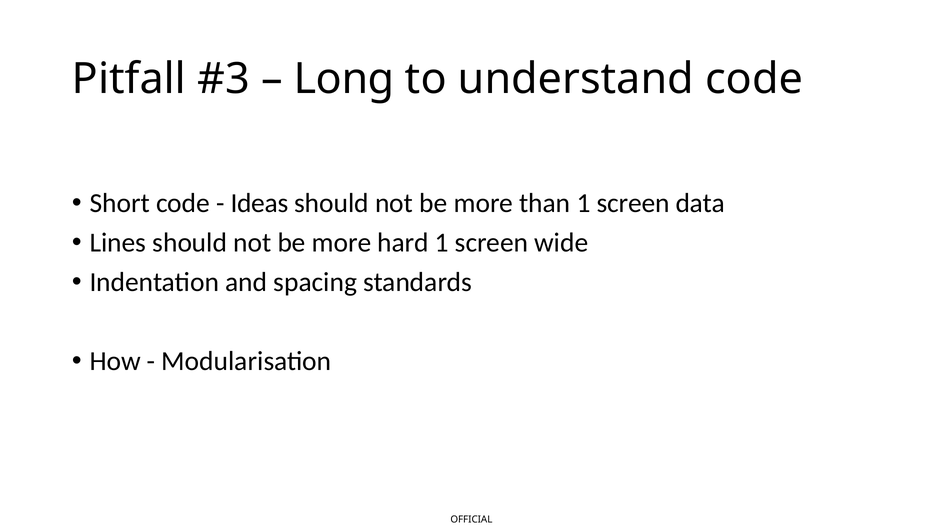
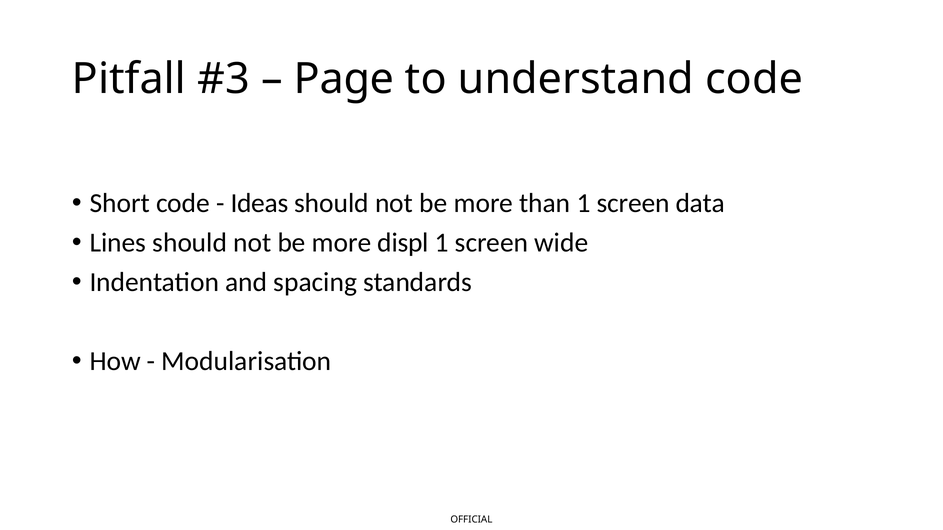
Long: Long -> Page (344, 79)
hard: hard -> displ (403, 243)
